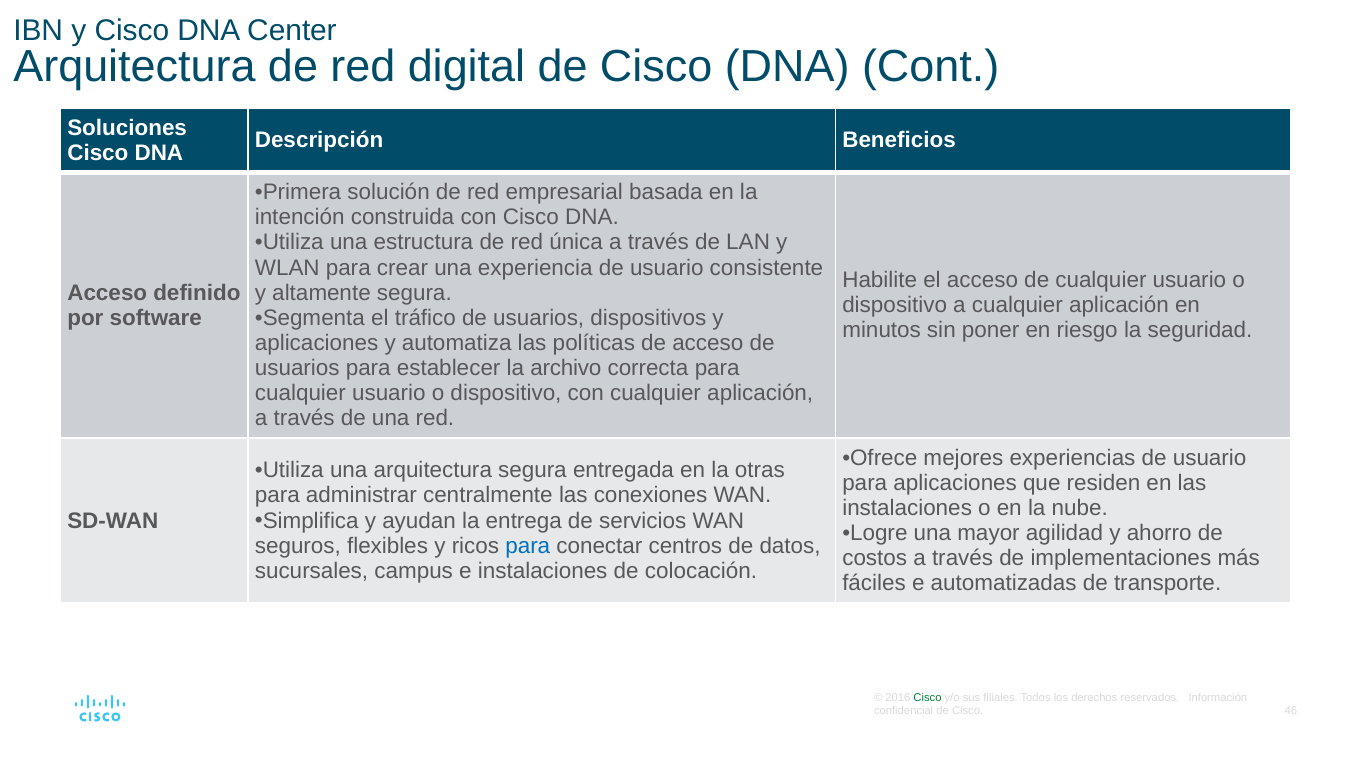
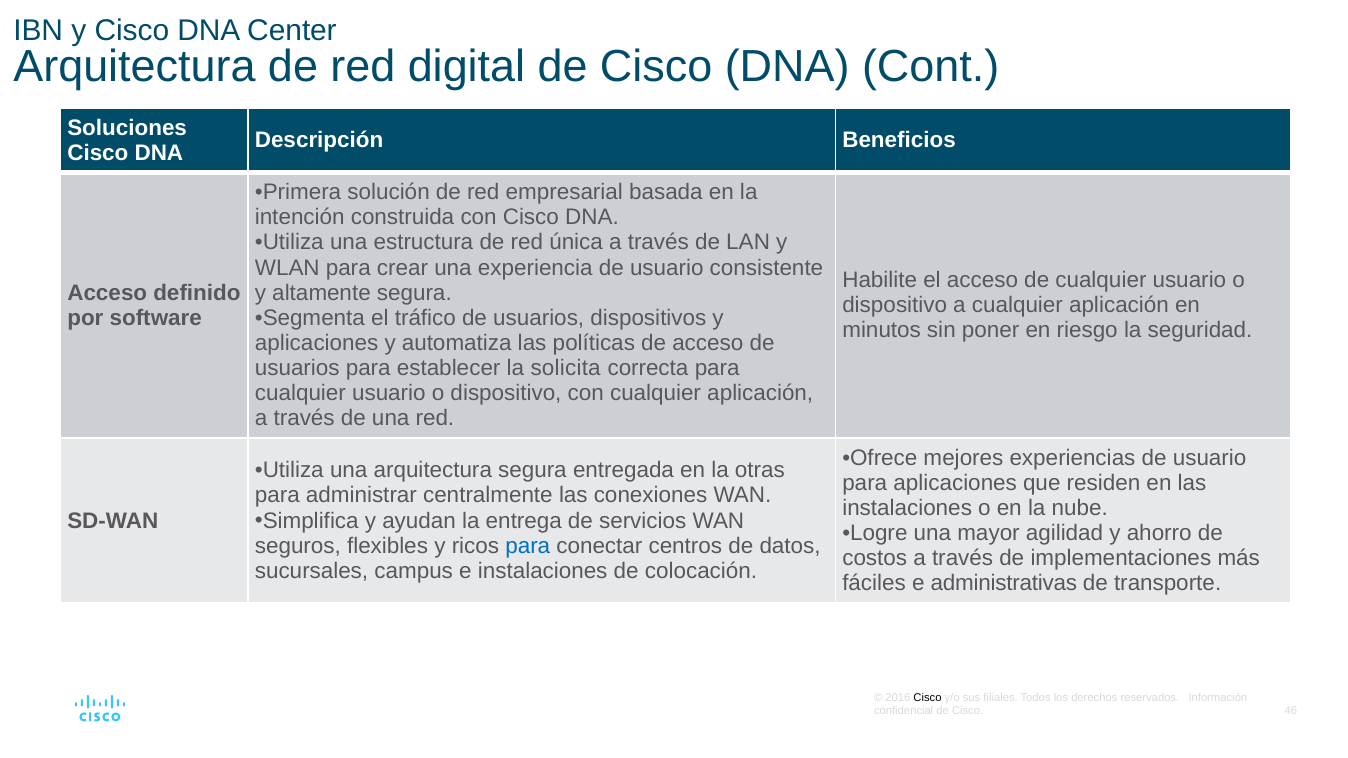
archivo: archivo -> solicita (566, 368)
automatizadas: automatizadas -> administrativas (1004, 584)
Cisco colour: green -> black (928, 698)
